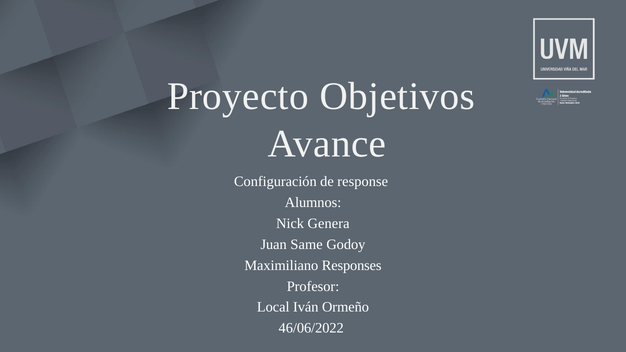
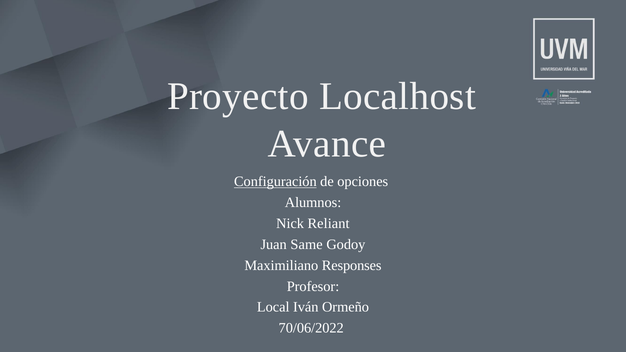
Objetivos: Objetivos -> Localhost (397, 96)
Configuración underline: none -> present (275, 182)
response: response -> opciones (363, 182)
Genera: Genera -> Reliant (329, 224)
46/06/2022: 46/06/2022 -> 70/06/2022 (311, 328)
